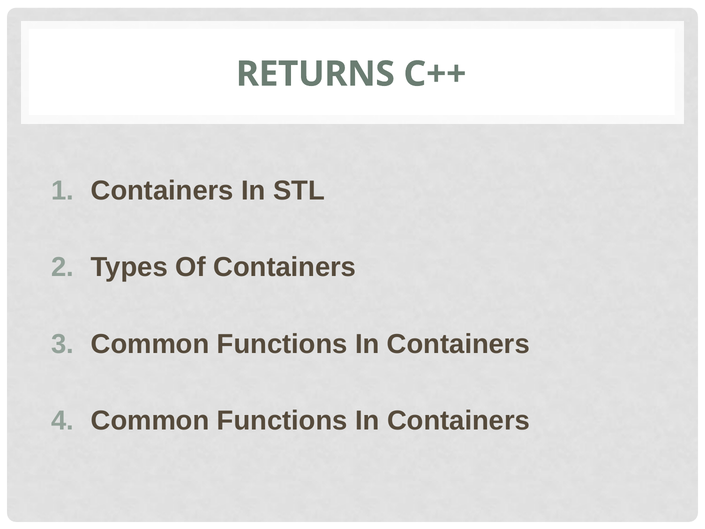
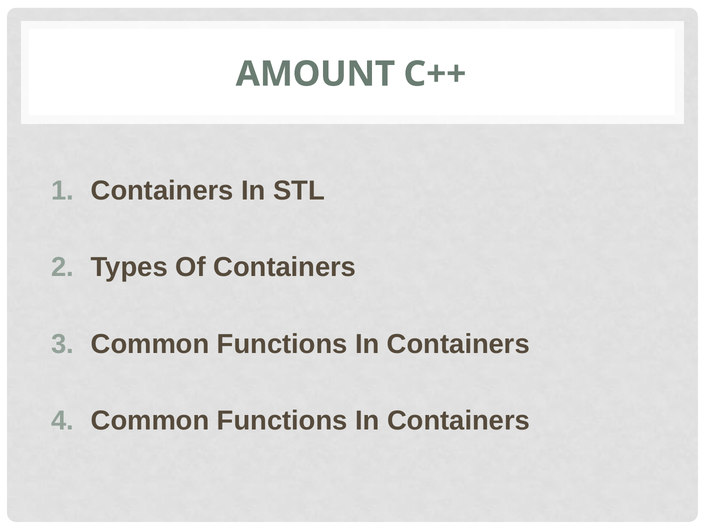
RETURNS: RETURNS -> AMOUNT (315, 74)
